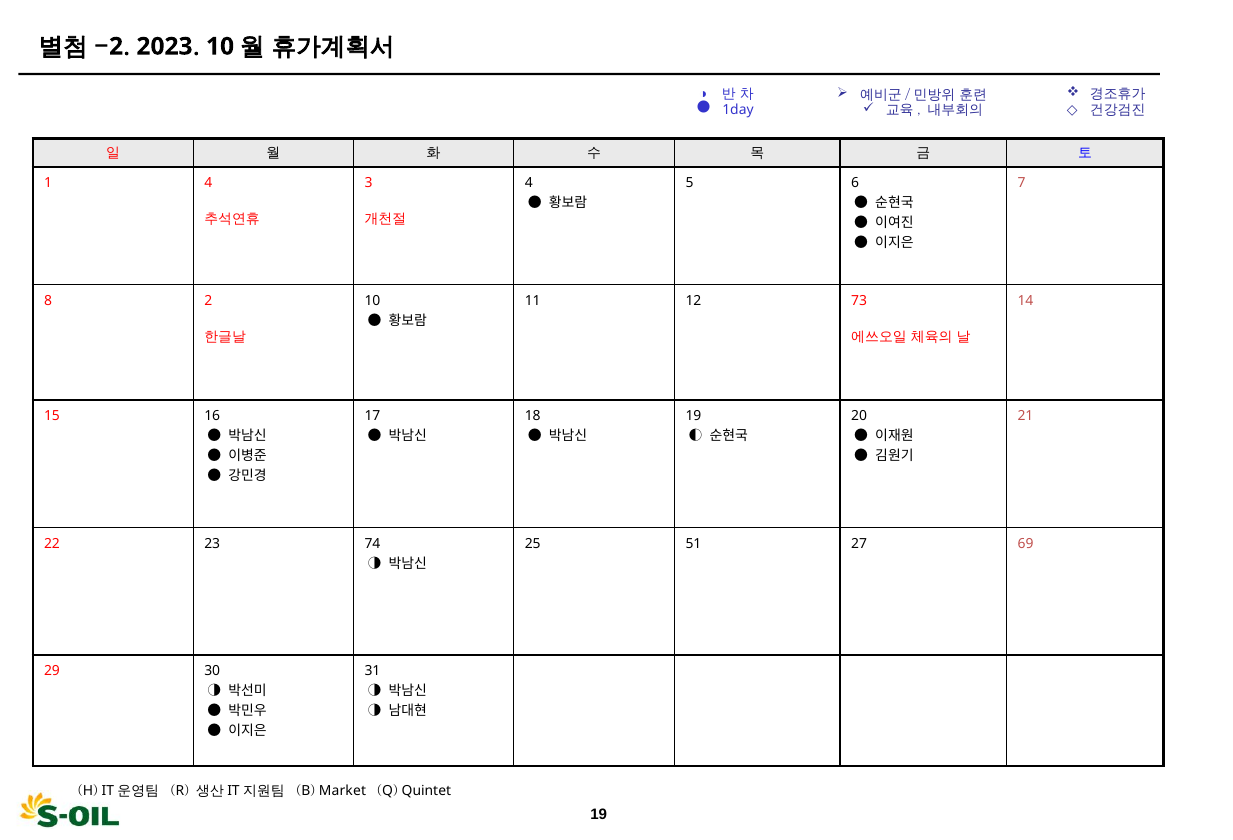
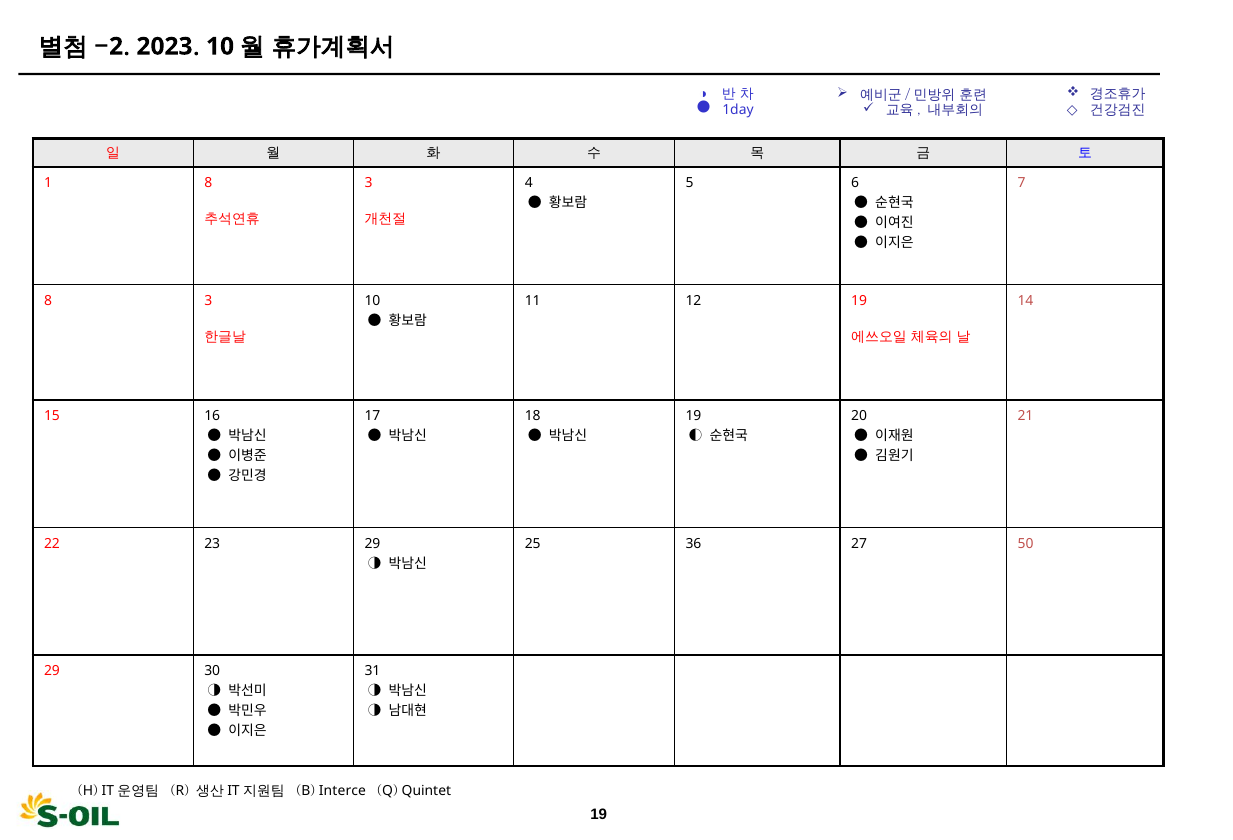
1 4: 4 -> 8 (208, 183)
8 2: 2 -> 3 (208, 301)
12 73: 73 -> 19 (859, 301)
23 74: 74 -> 29 (372, 543)
51: 51 -> 36 (694, 543)
69: 69 -> 50 (1026, 543)
Market: Market -> Interce (342, 791)
